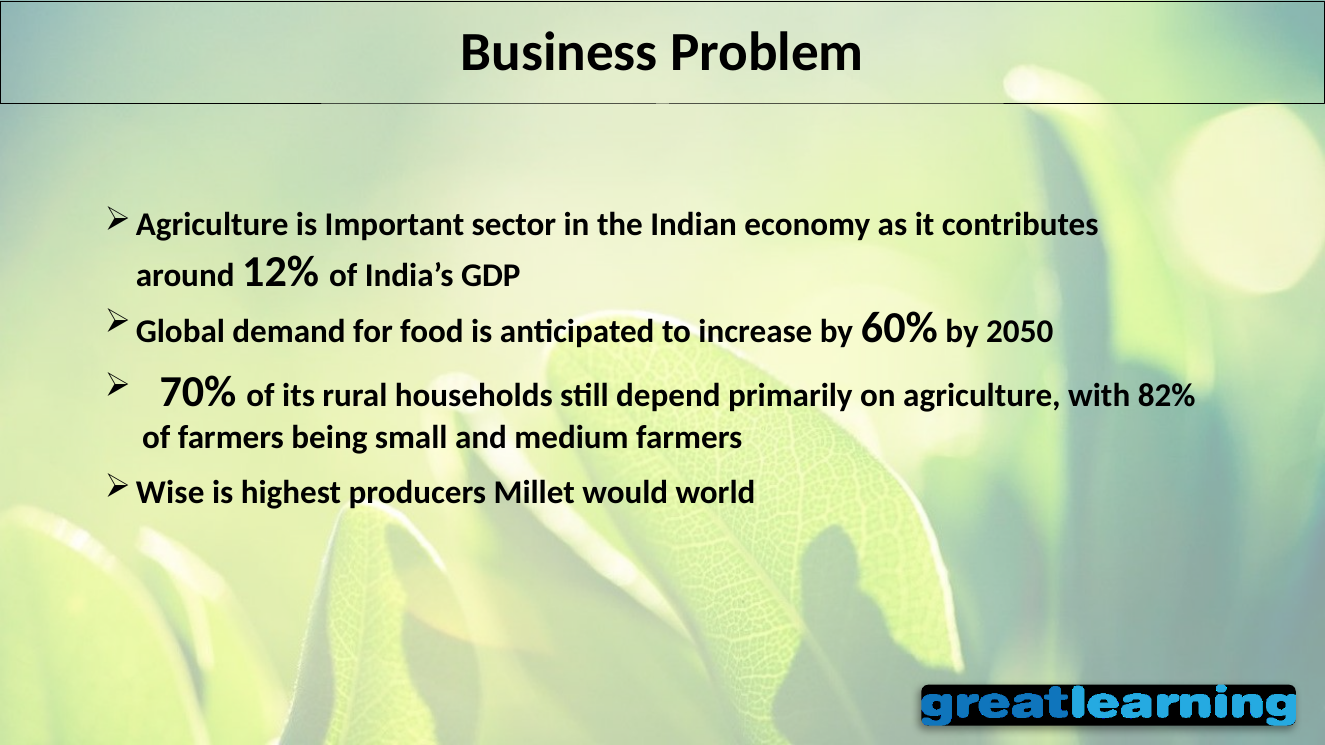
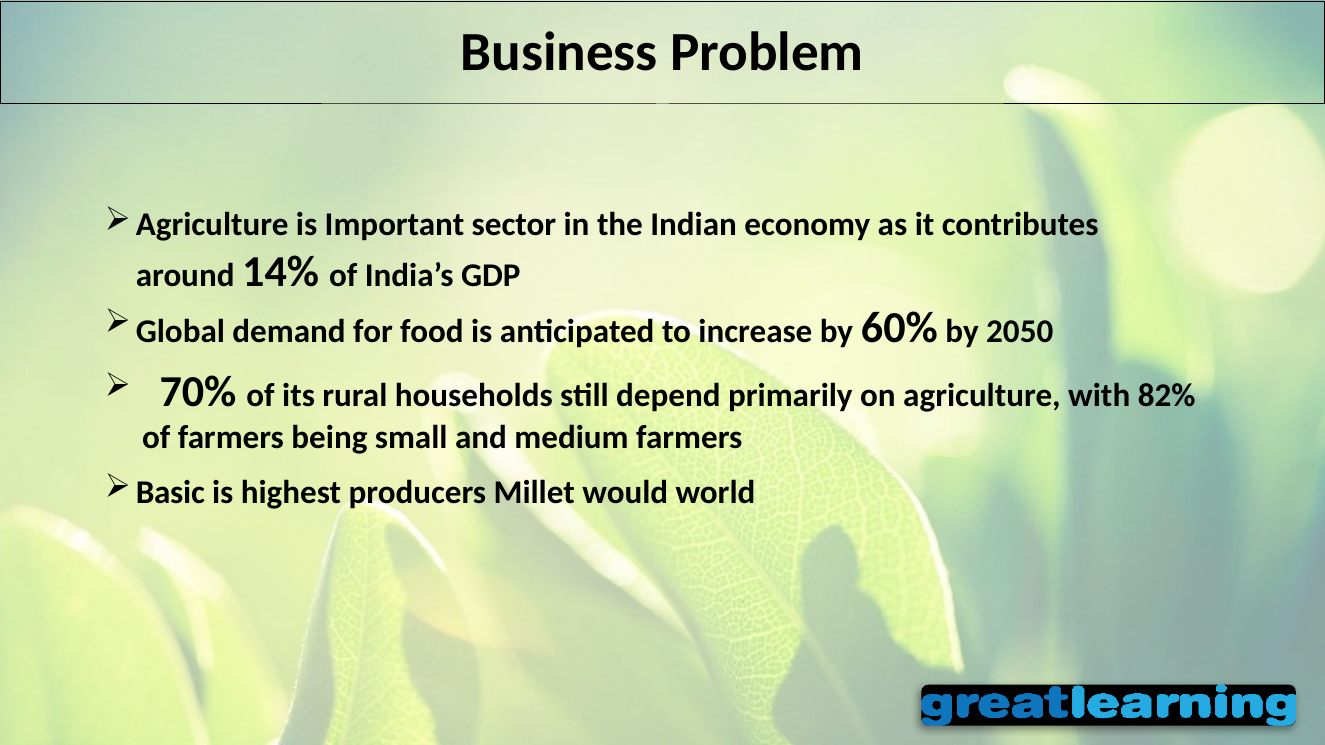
12%: 12% -> 14% (281, 272)
Wise: Wise -> Basic (170, 492)
